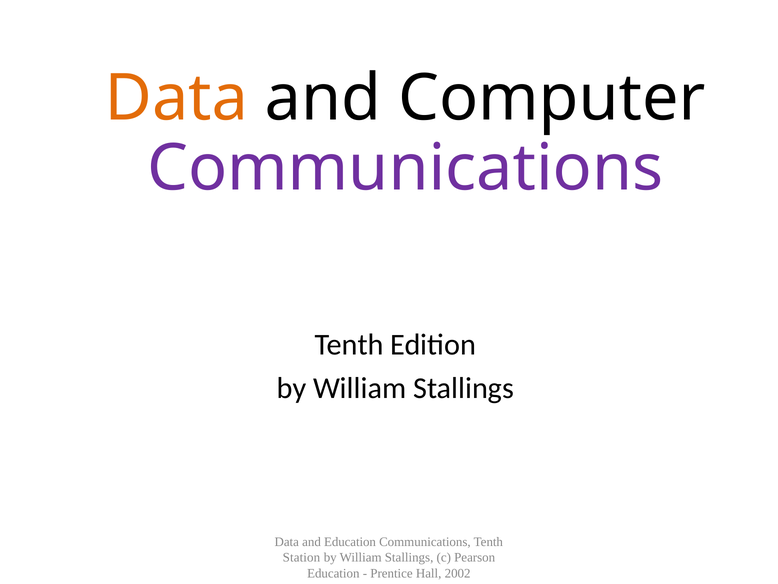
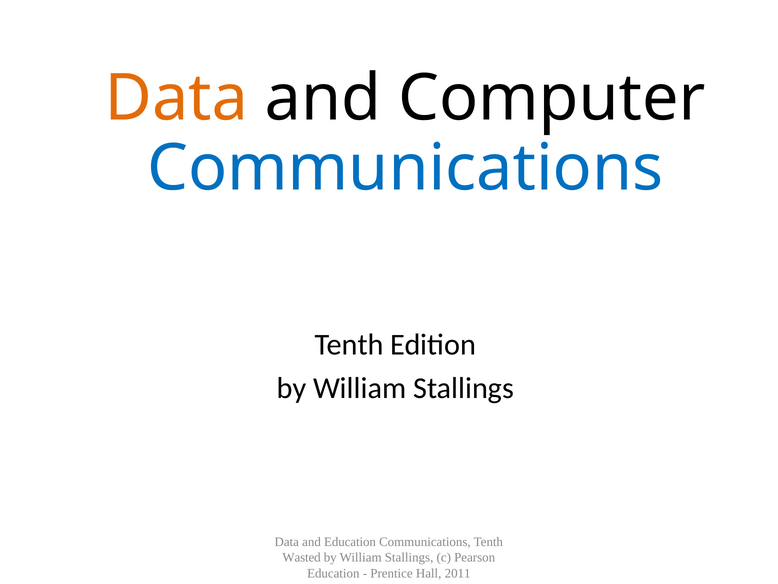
Communications colour: purple -> blue (405, 168)
Station: Station -> Wasted (302, 557)
2002: 2002 -> 2011 (458, 573)
